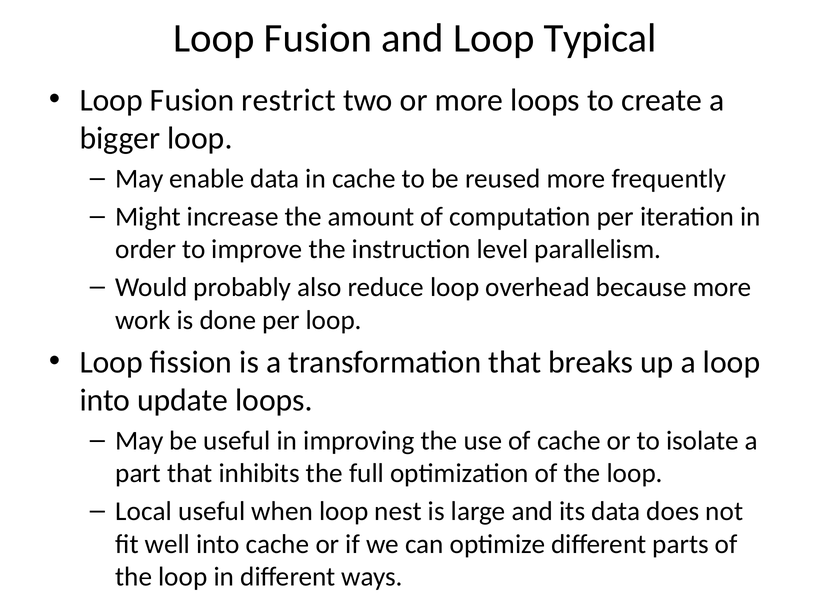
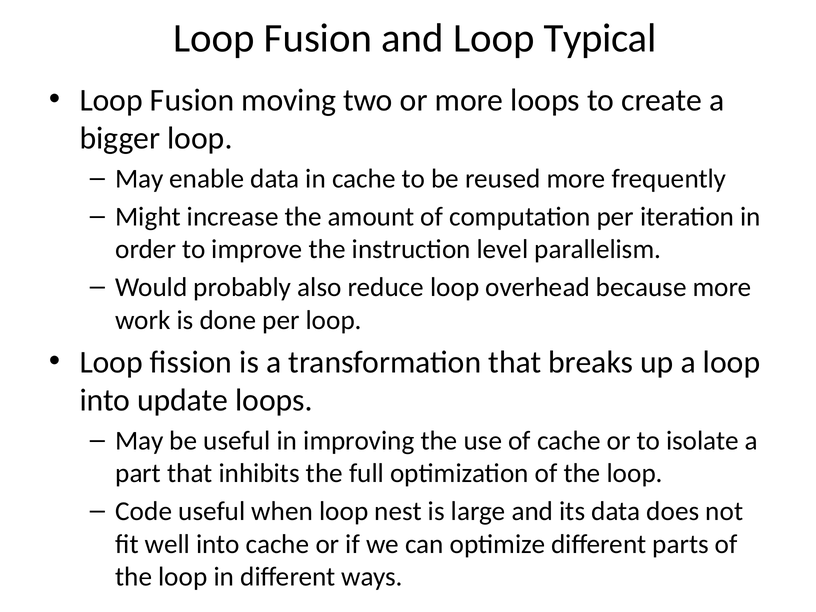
restrict: restrict -> moving (289, 100)
Local: Local -> Code (144, 511)
